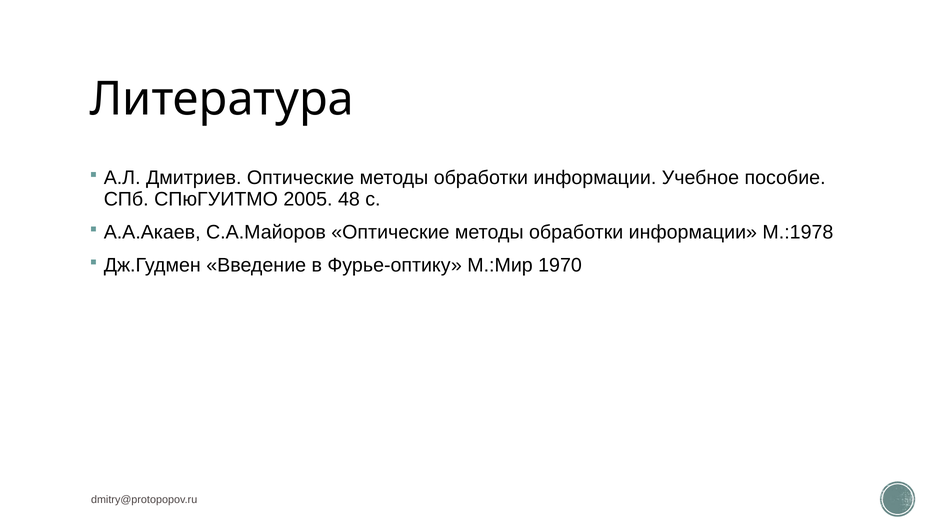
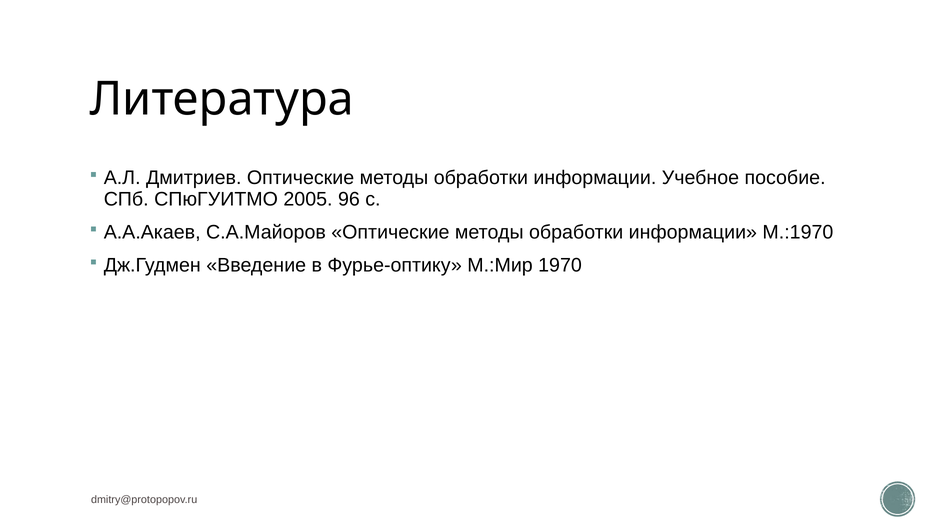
48: 48 -> 96 (349, 199)
М.:1978: М.:1978 -> М.:1970 (798, 232)
